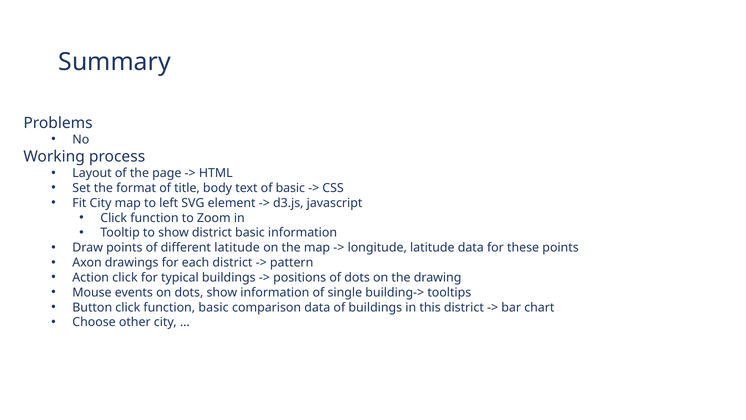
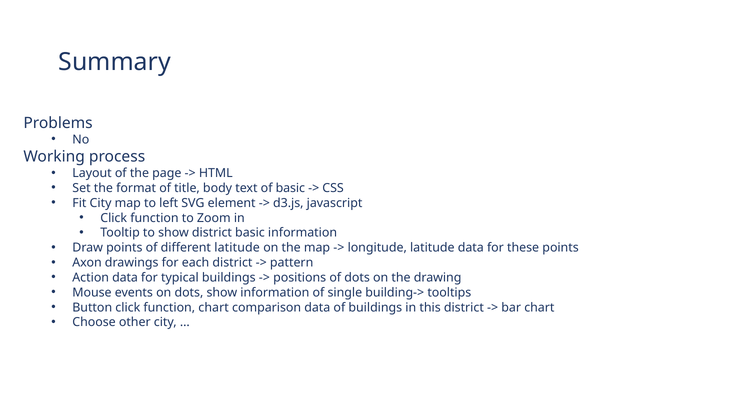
Action click: click -> data (125, 277)
function basic: basic -> chart (214, 307)
